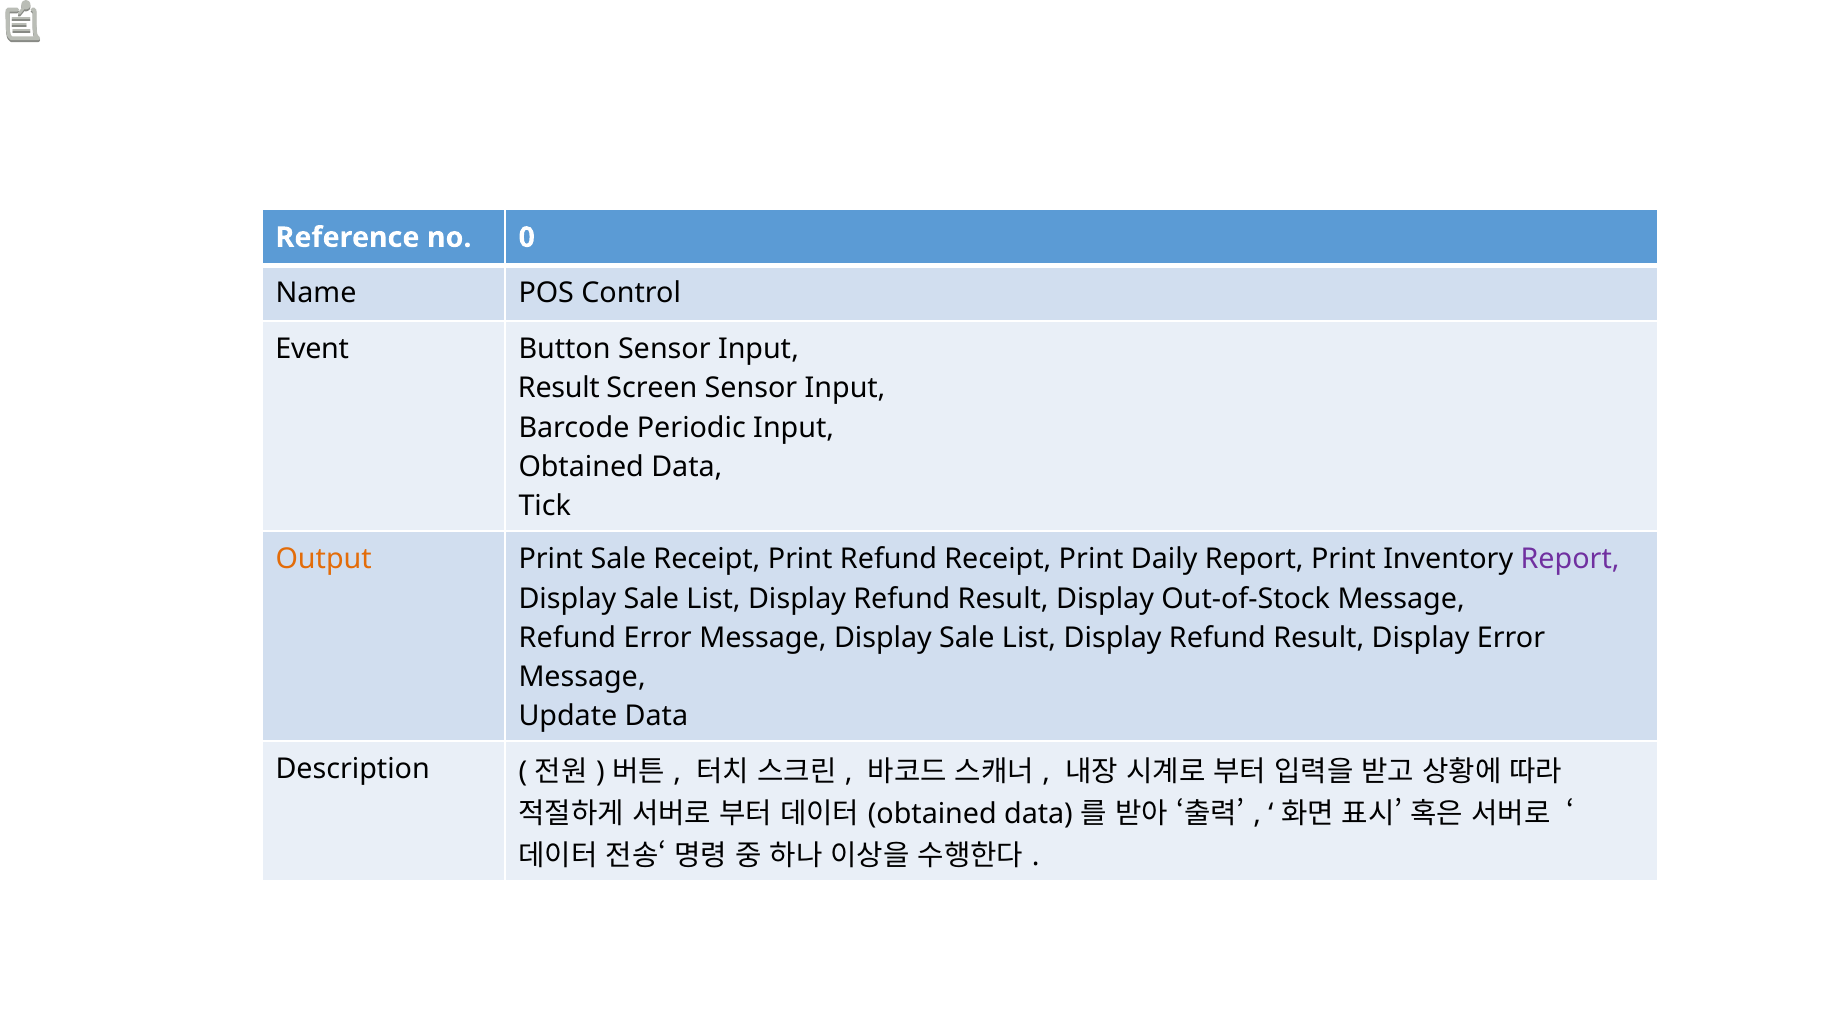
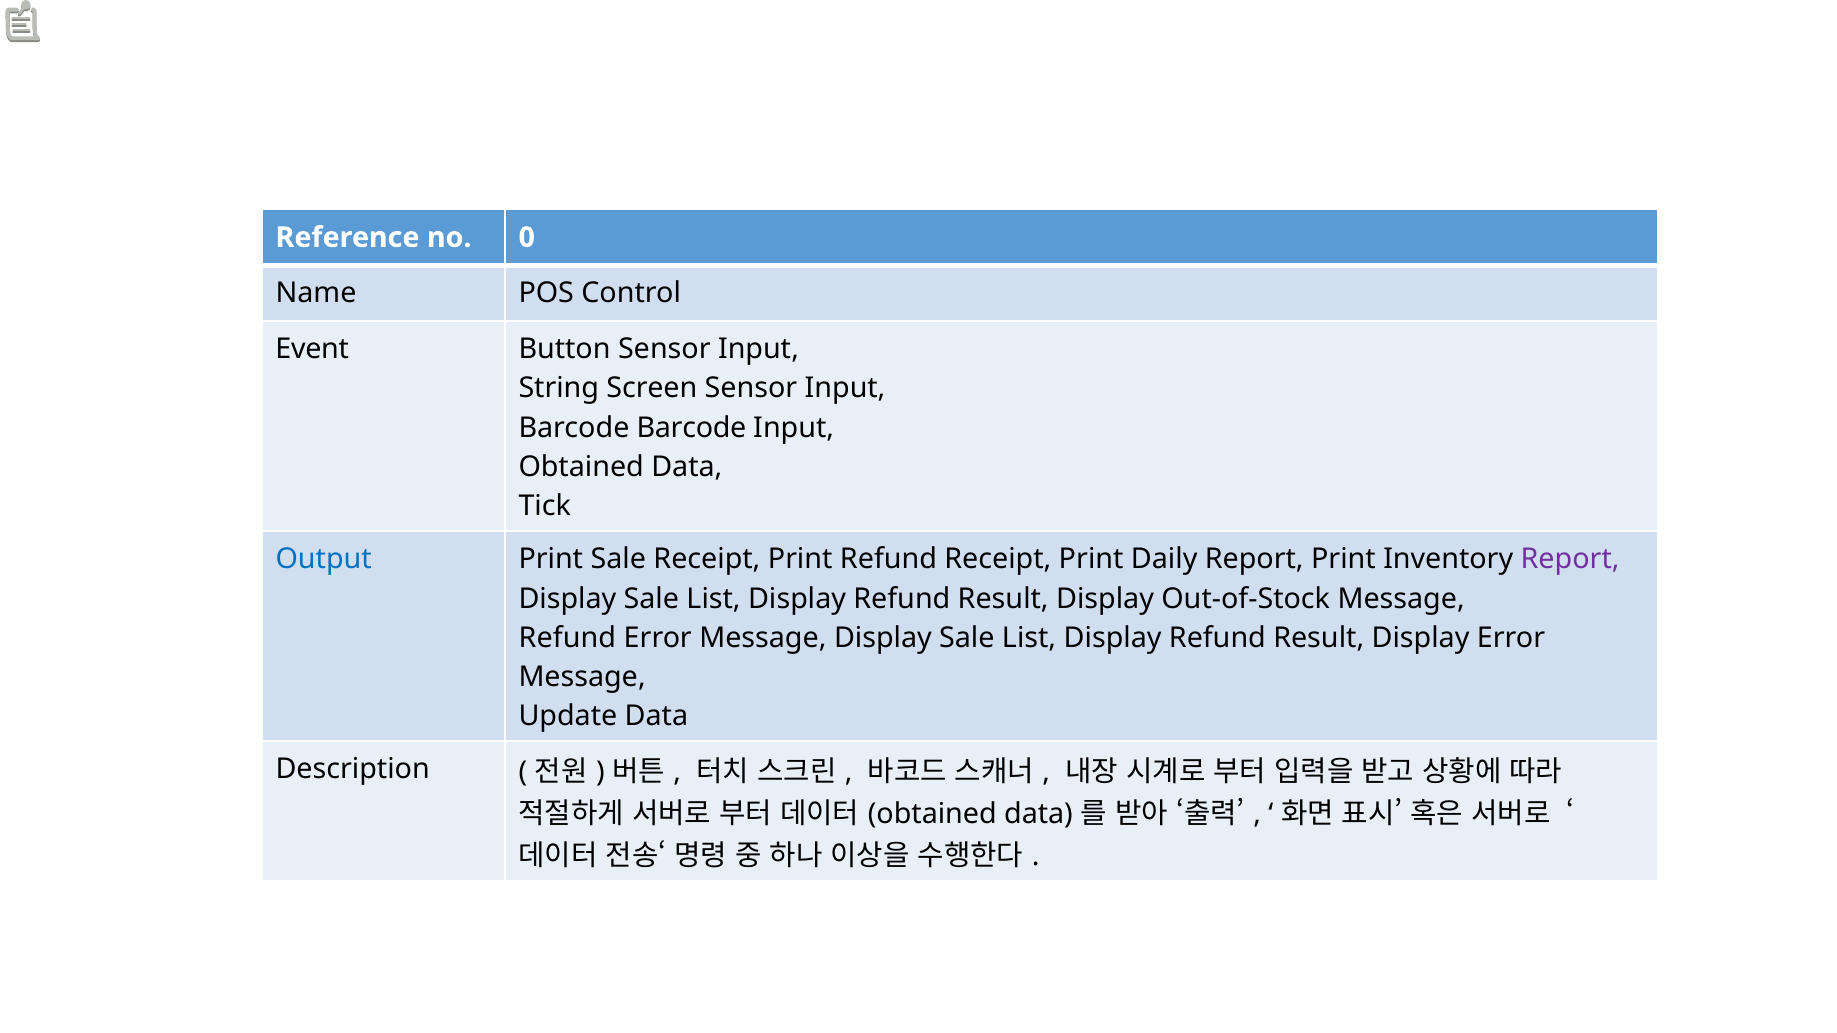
Result: Result -> String (559, 389)
Barcode Periodic: Periodic -> Barcode (691, 428)
Output colour: orange -> blue (324, 559)
